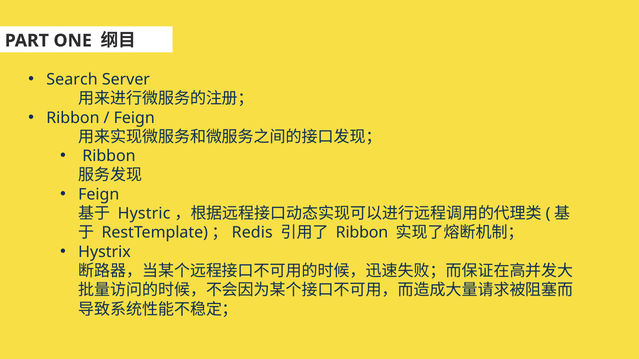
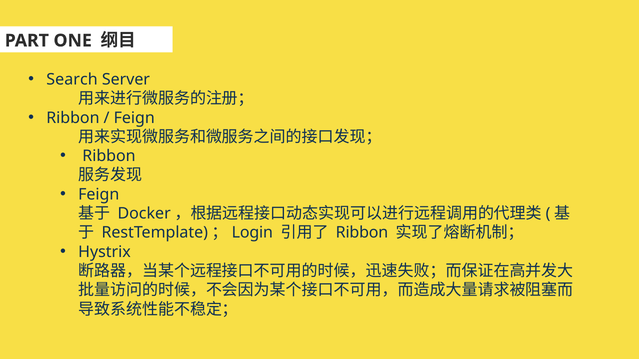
Hystric: Hystric -> Docker (144, 214)
Redis: Redis -> Login (252, 233)
